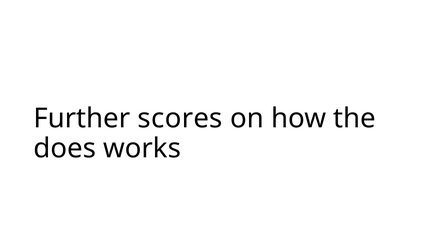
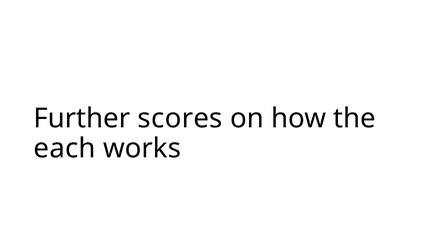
does: does -> each (65, 149)
